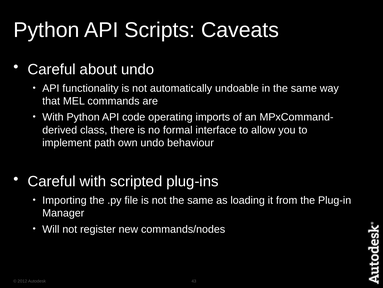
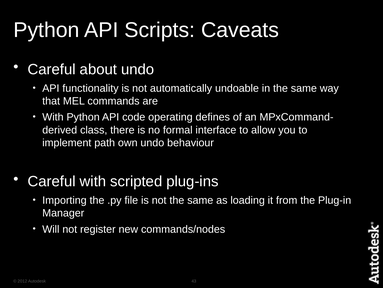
imports: imports -> defines (213, 117)
